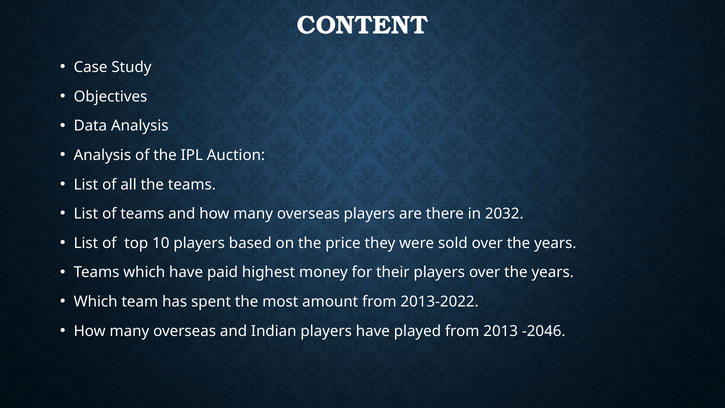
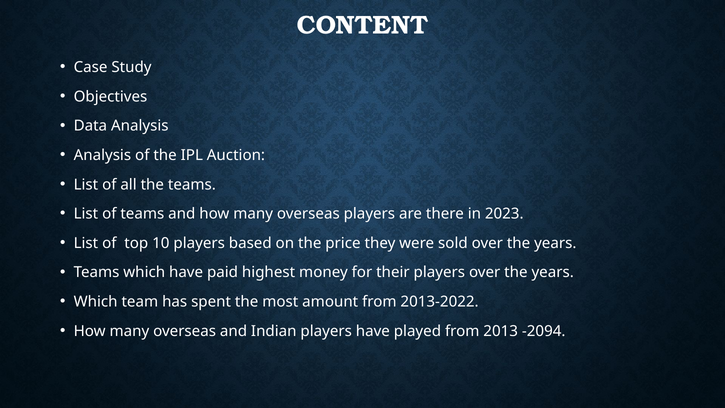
2032: 2032 -> 2023 (504, 214)
-2046: -2046 -> -2094 (544, 331)
